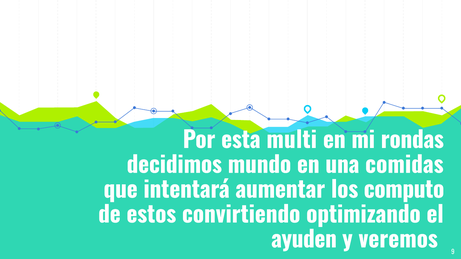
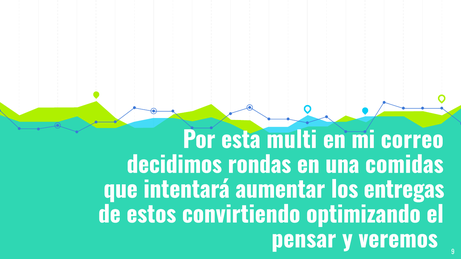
rondas: rondas -> correo (412, 141)
mundo: mundo -> rondas (259, 165)
computo: computo -> entregas (404, 190)
ayuden: ayuden -> pensar (304, 240)
